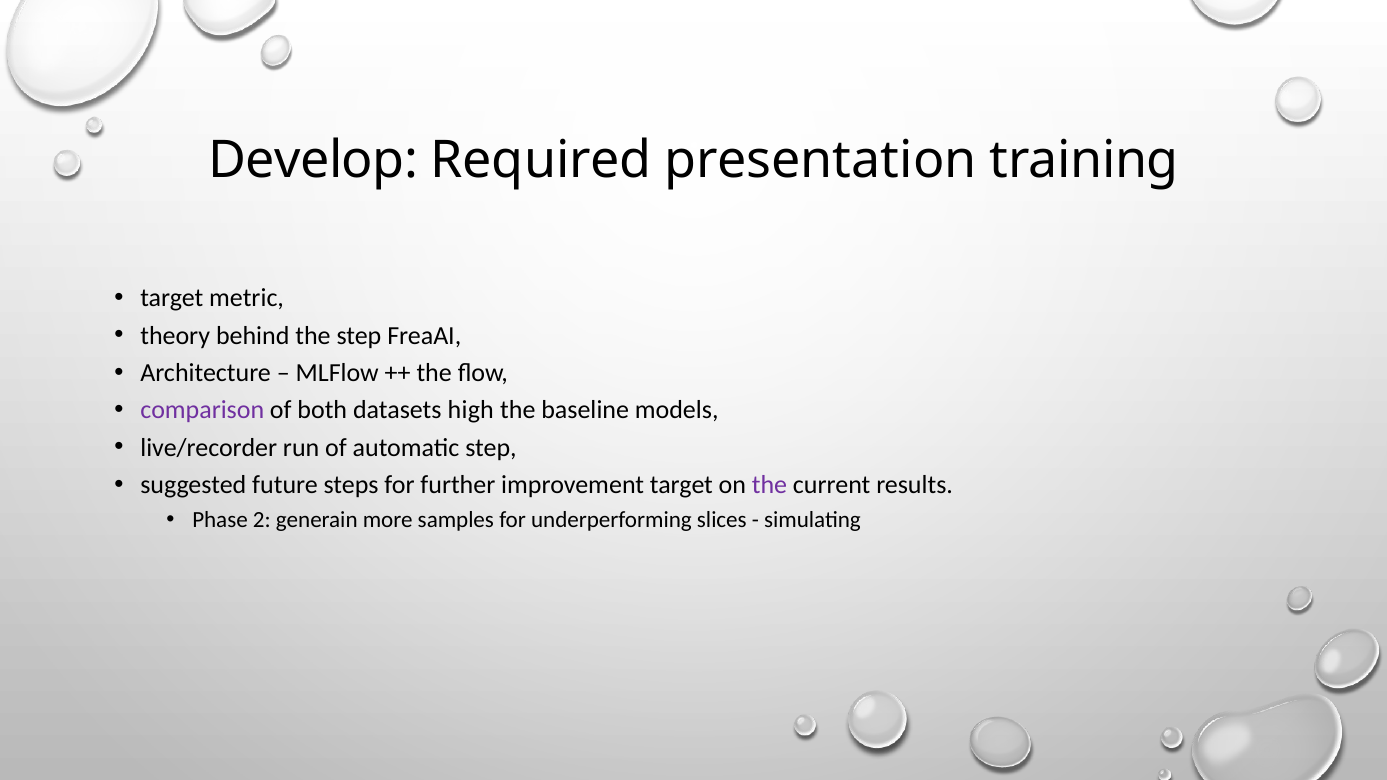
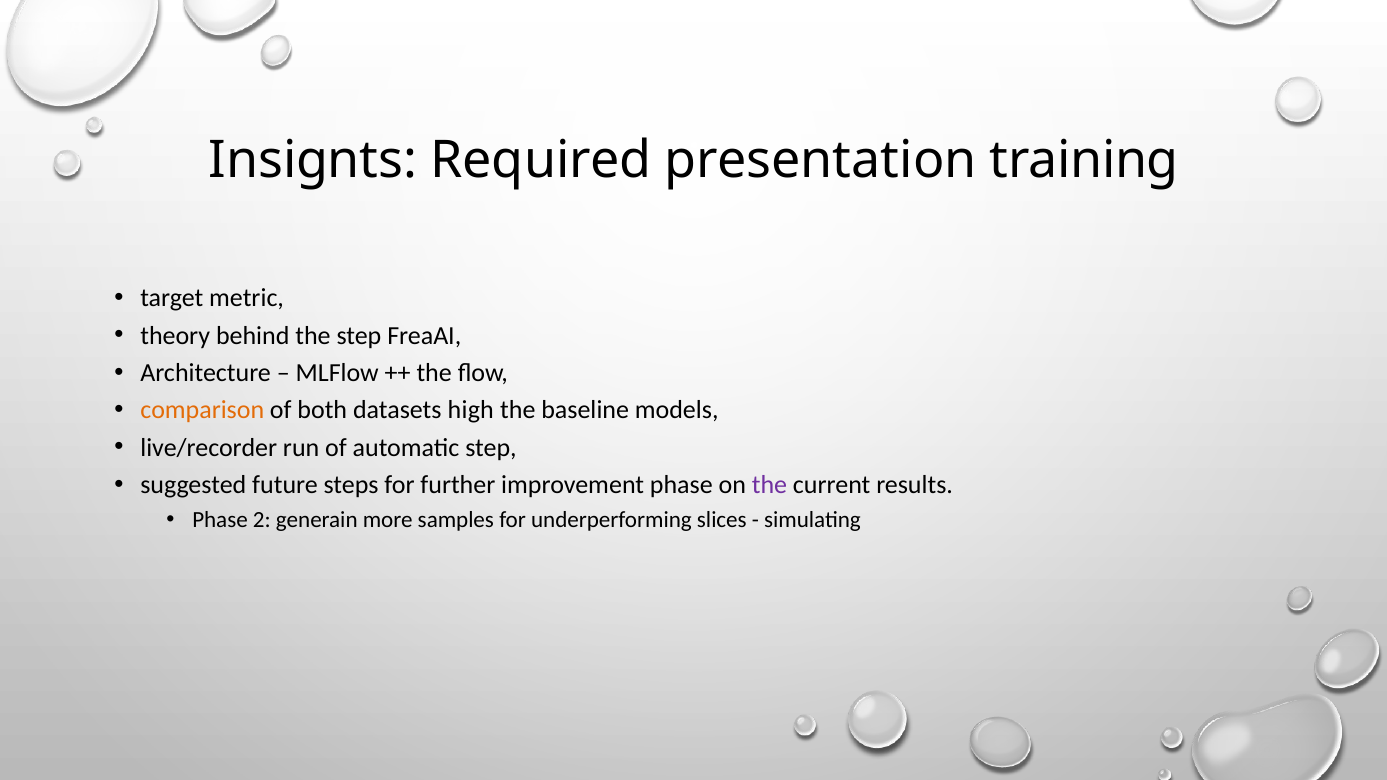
Develop: Develop -> Insignts (313, 161)
comparison colour: purple -> orange (202, 410)
improvement target: target -> phase (681, 485)
